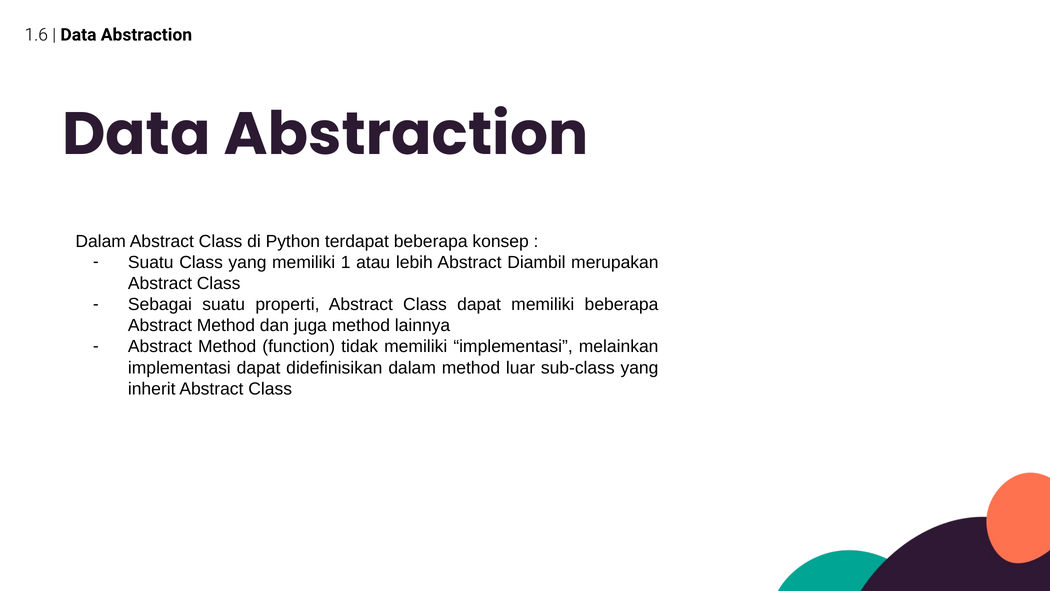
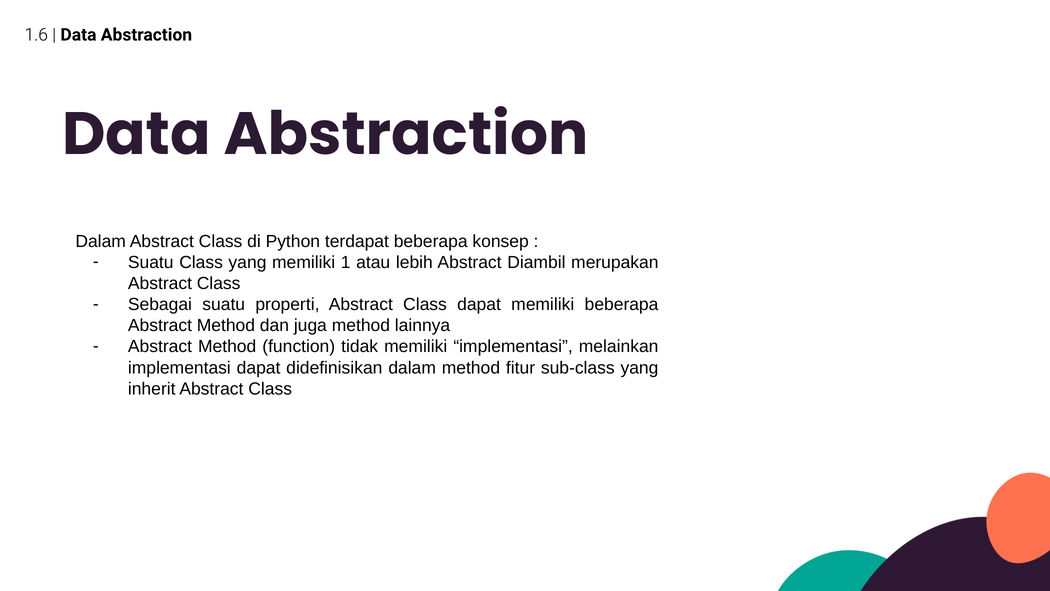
luar: luar -> fitur (520, 368)
